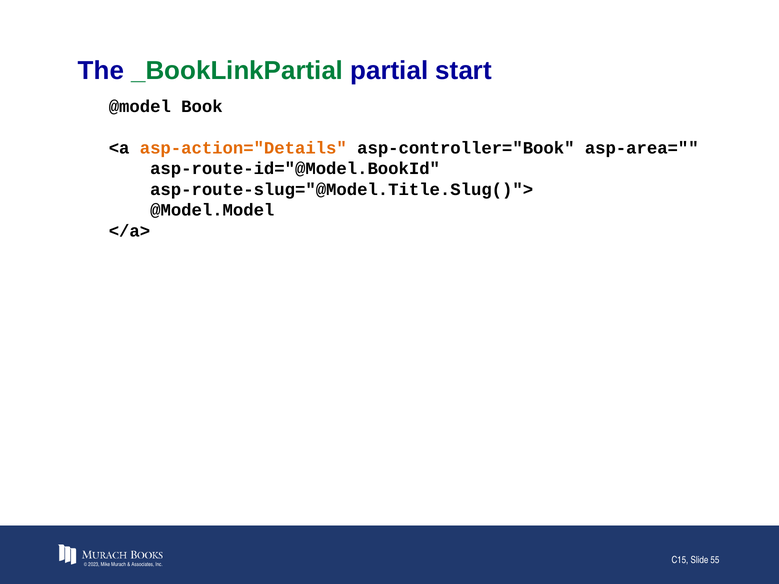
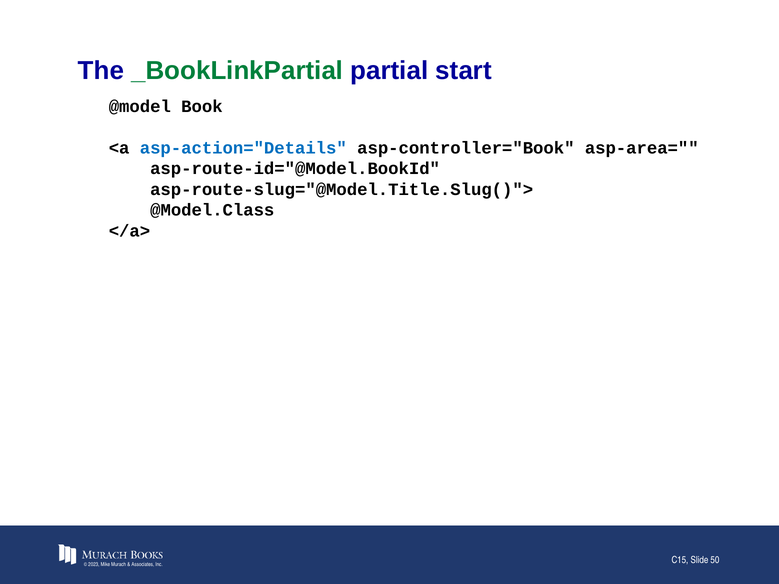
asp-action="Details colour: orange -> blue (243, 148)
@Model.Model: @Model.Model -> @Model.Class (212, 210)
55: 55 -> 50 (715, 561)
